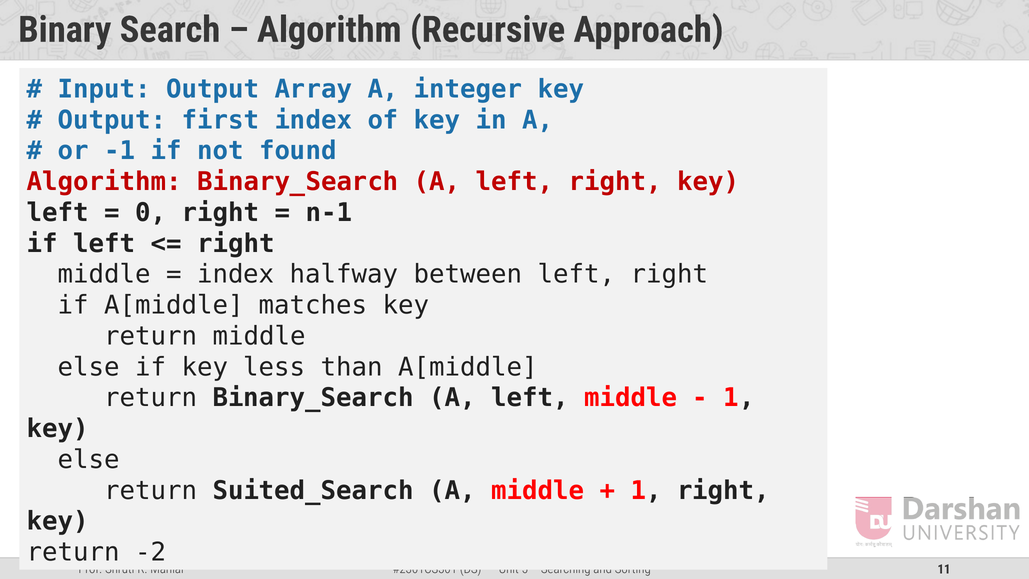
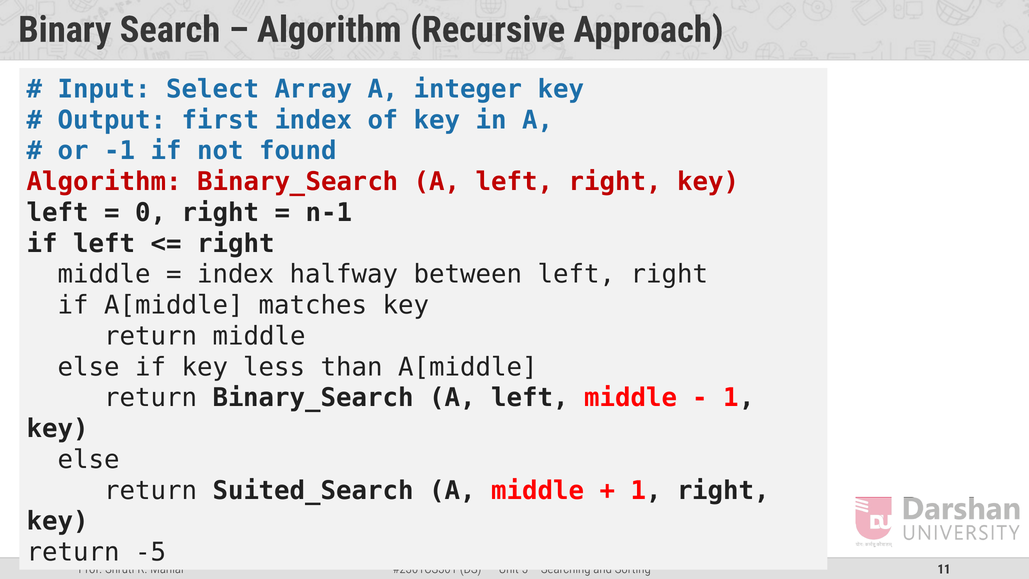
Input Output: Output -> Select (213, 89)
-2: -2 -> -5 (151, 552)
